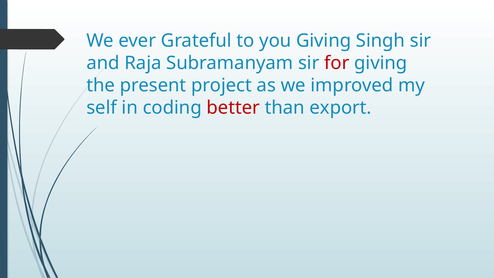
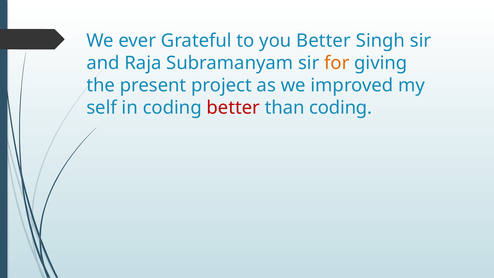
you Giving: Giving -> Better (324, 41)
for colour: red -> orange (337, 63)
than export: export -> coding (341, 108)
